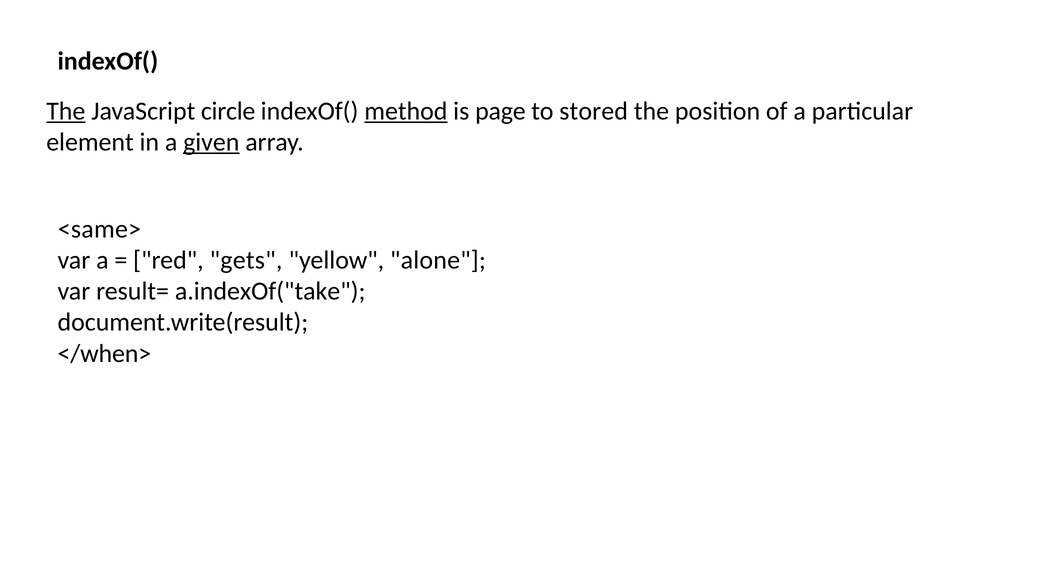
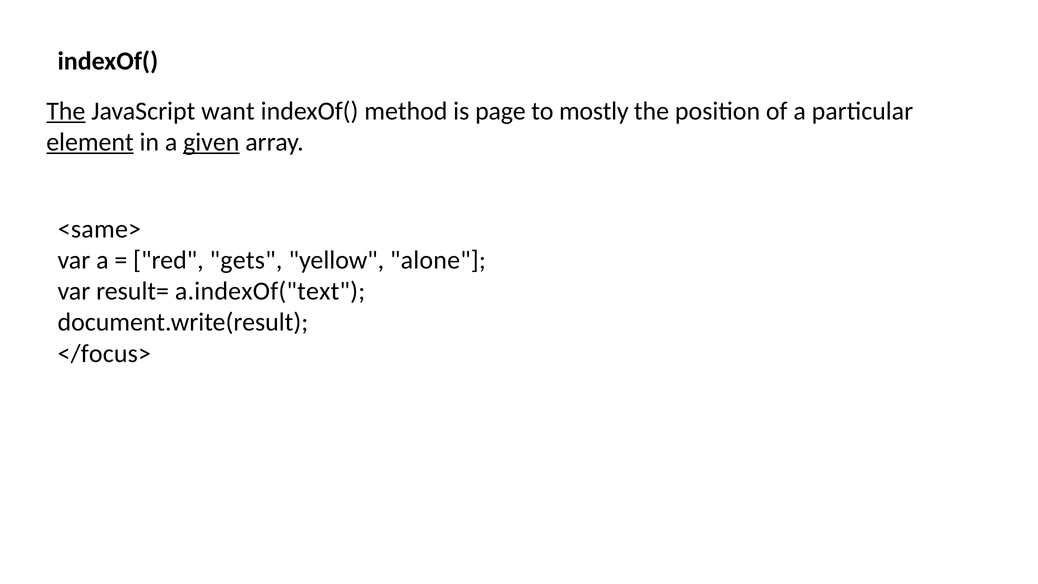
circle: circle -> want (228, 111)
method underline: present -> none (406, 111)
stored: stored -> mostly (594, 111)
element underline: none -> present (90, 142)
a.indexOf("take: a.indexOf("take -> a.indexOf("text (270, 291)
</when>: </when> -> </focus> (104, 353)
